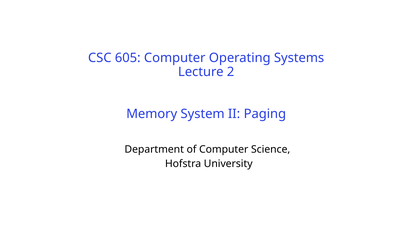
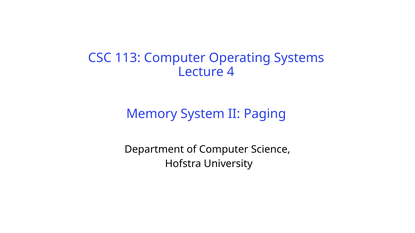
605: 605 -> 113 (128, 58)
2: 2 -> 4 (231, 72)
